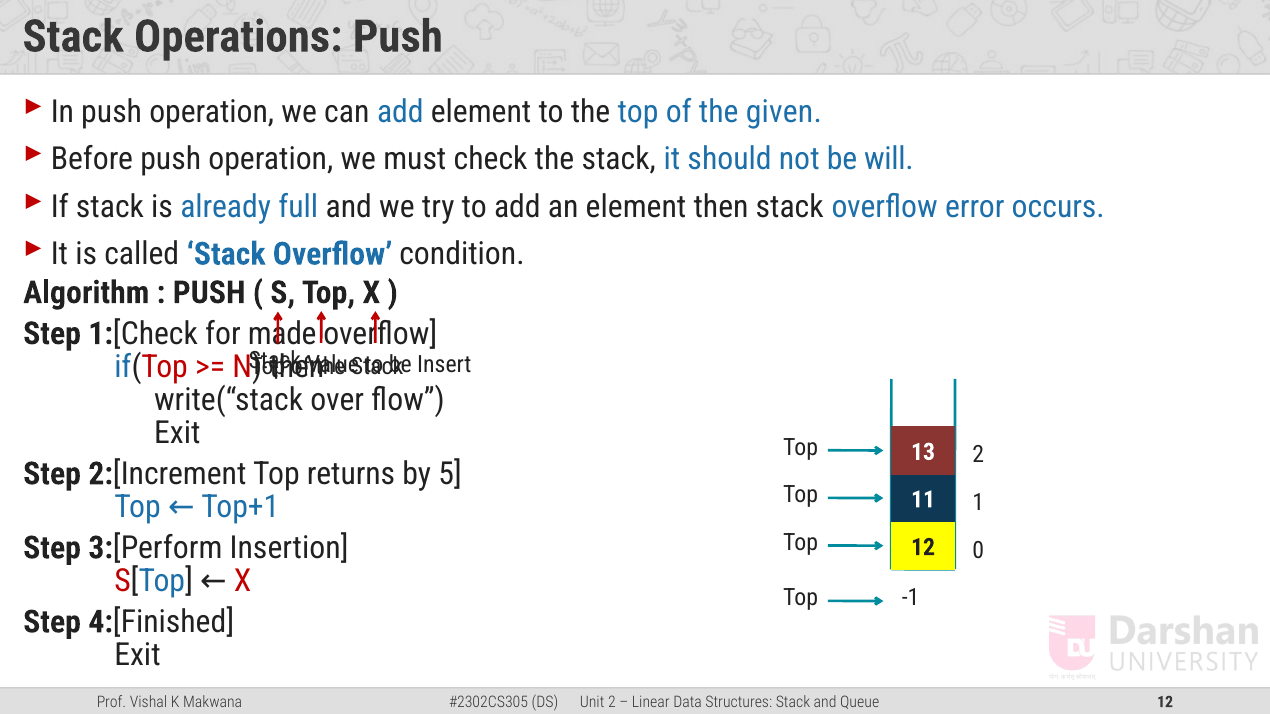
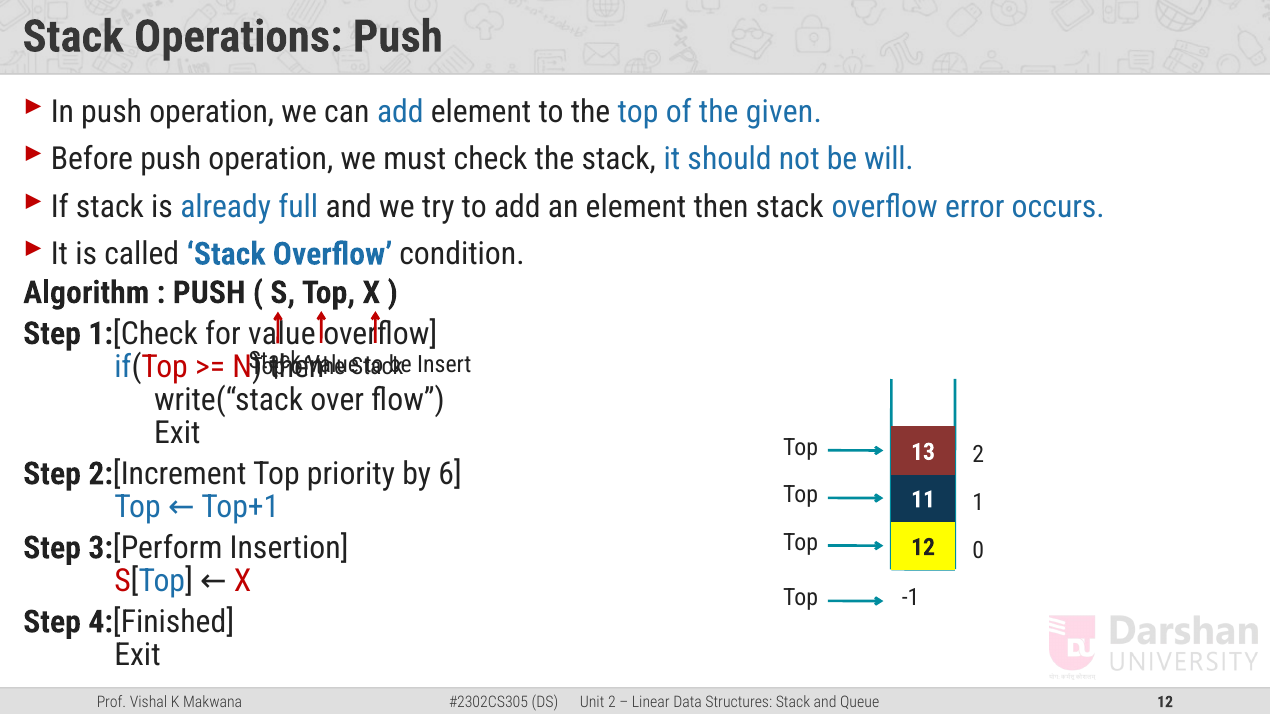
for made: made -> value (282, 334)
returns: returns -> priority (351, 474)
5: 5 -> 6 (450, 474)
